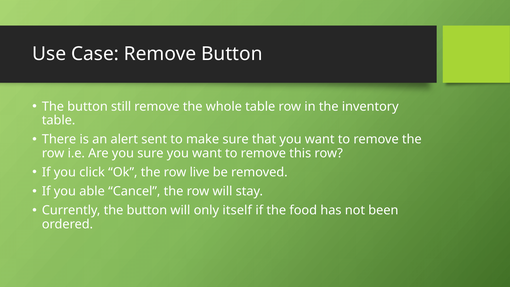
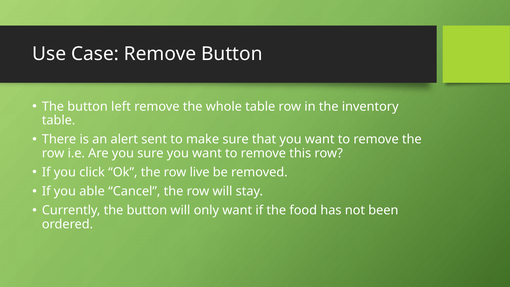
still: still -> left (121, 106)
only itself: itself -> want (237, 210)
